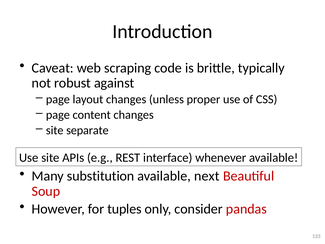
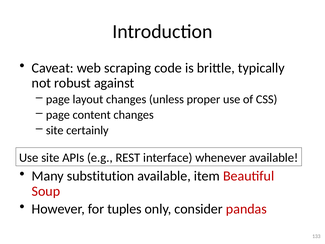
separate: separate -> certainly (87, 130)
next: next -> item (207, 176)
